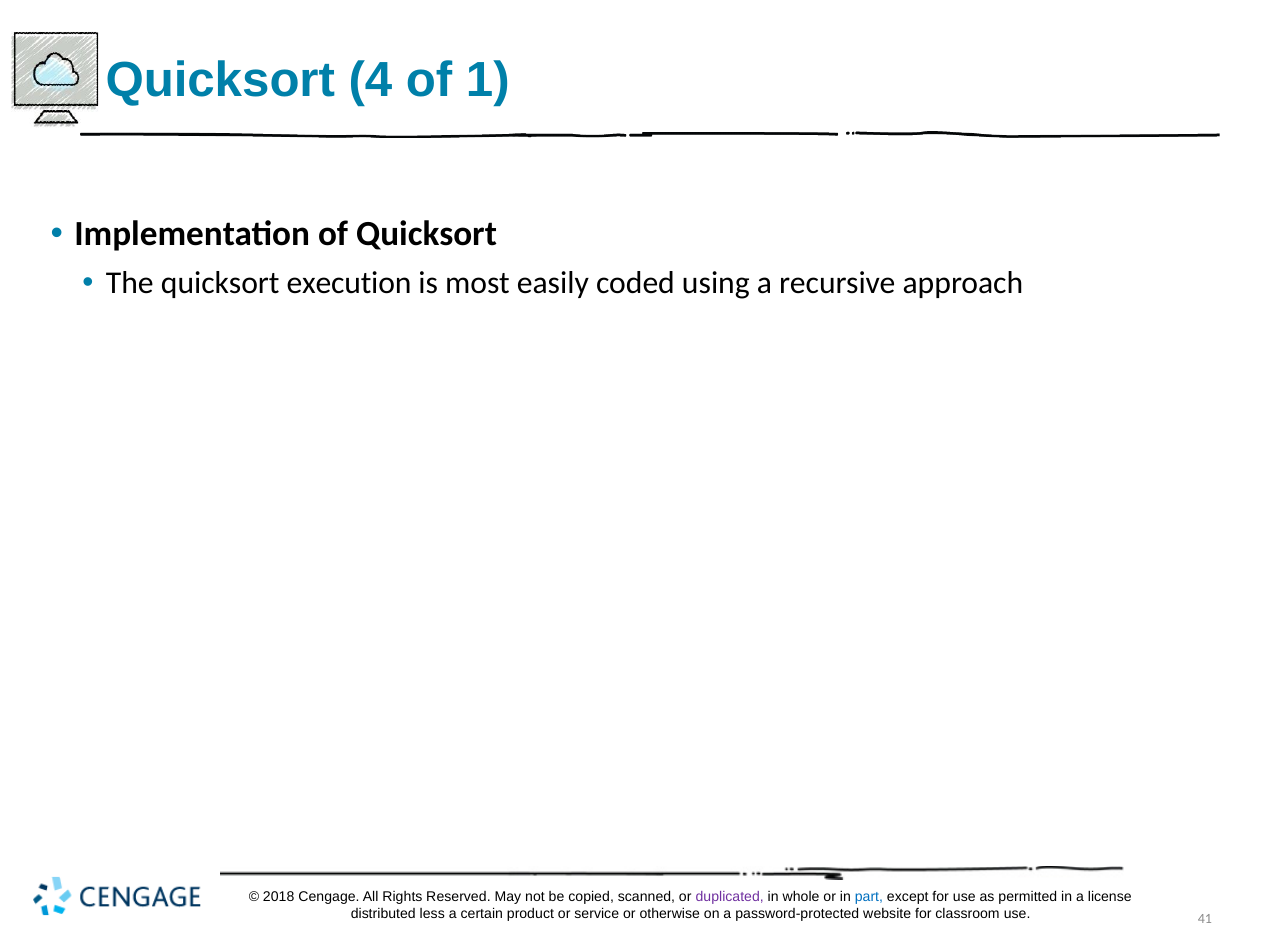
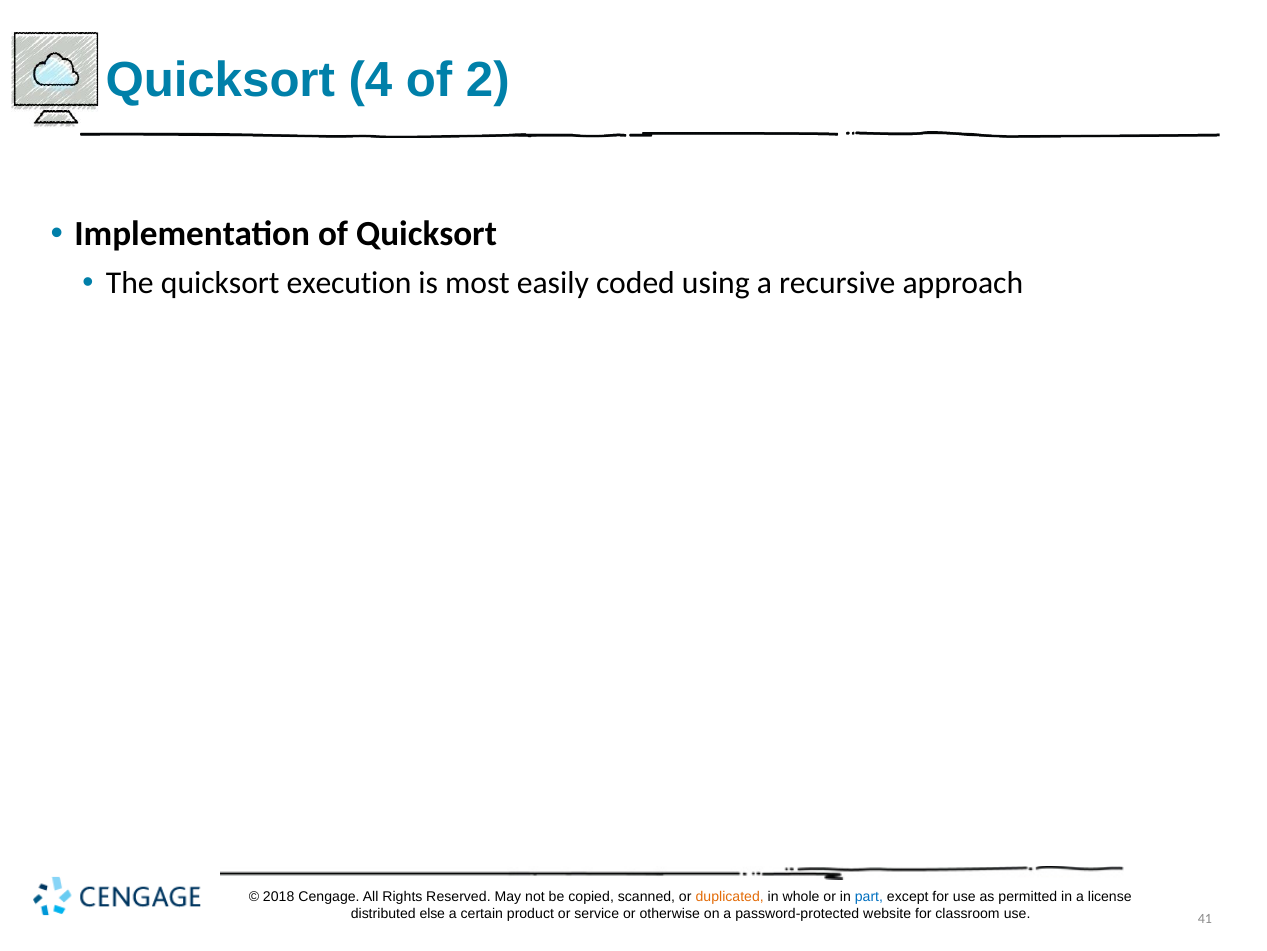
1: 1 -> 2 (488, 80)
duplicated colour: purple -> orange (730, 896)
less: less -> else (432, 913)
